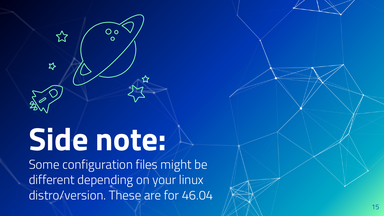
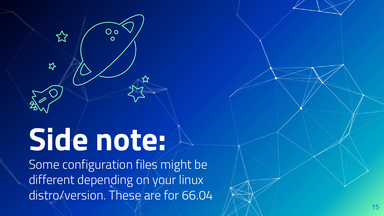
46.04: 46.04 -> 66.04 (197, 195)
